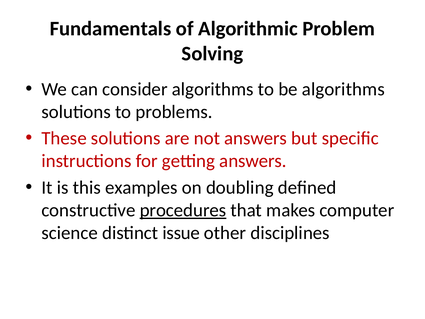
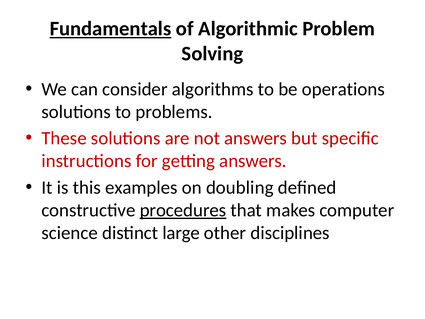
Fundamentals underline: none -> present (110, 29)
be algorithms: algorithms -> operations (343, 89)
issue: issue -> large (181, 233)
